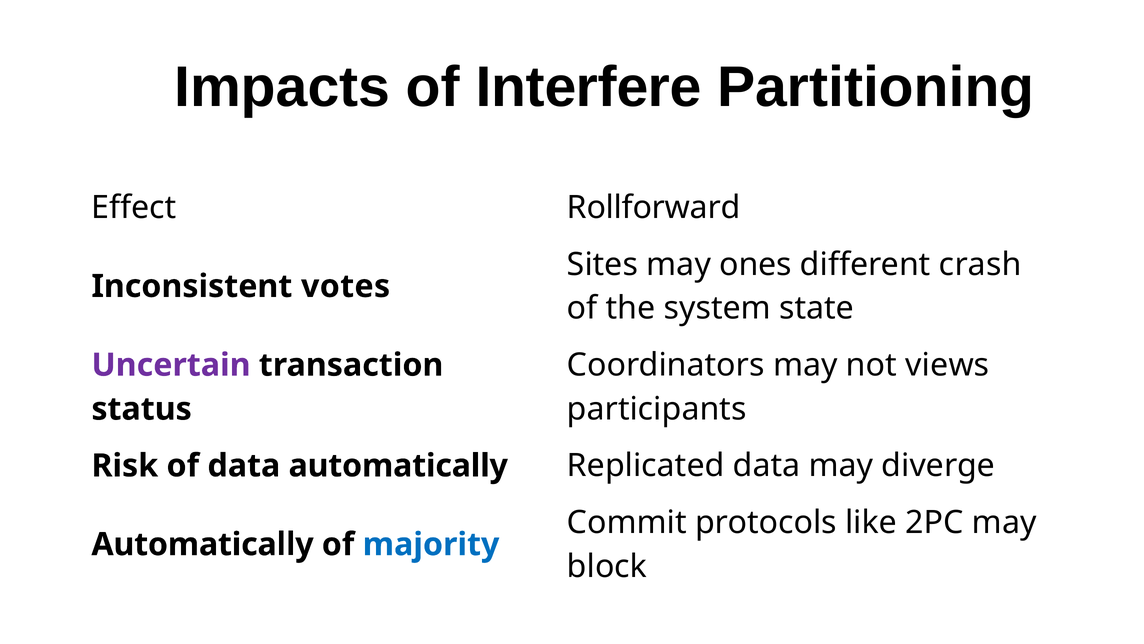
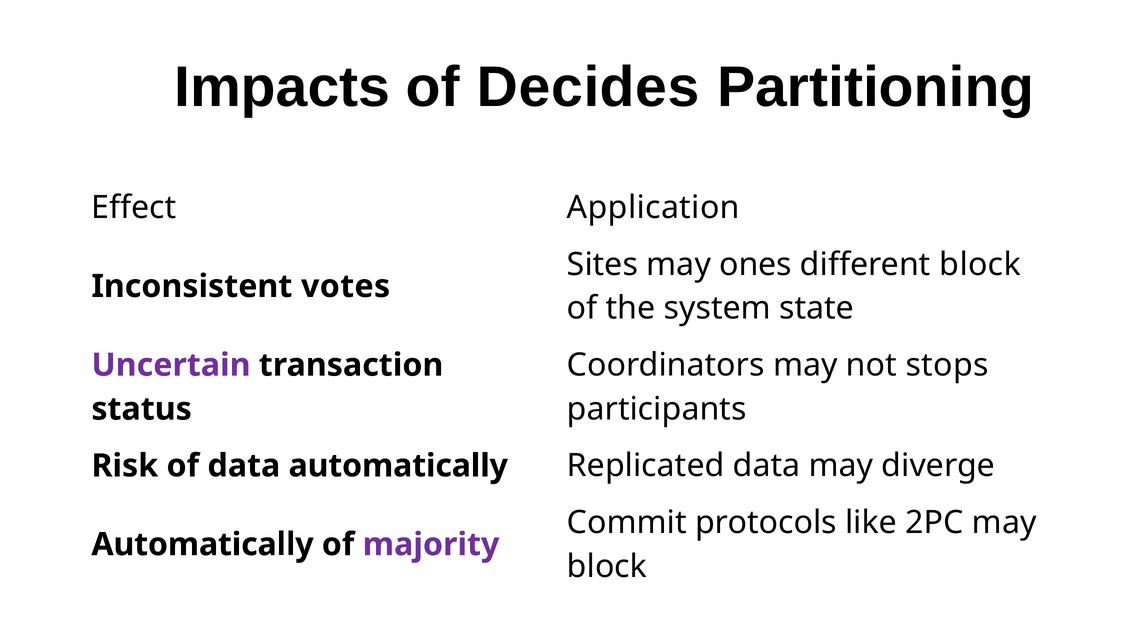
Interfere: Interfere -> Decides (588, 87)
Rollforward: Rollforward -> Application (653, 207)
different crash: crash -> block (980, 264)
views: views -> stops (947, 365)
majority colour: blue -> purple (431, 544)
